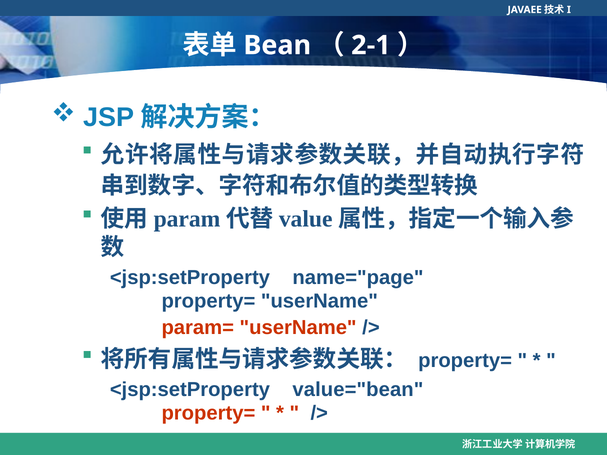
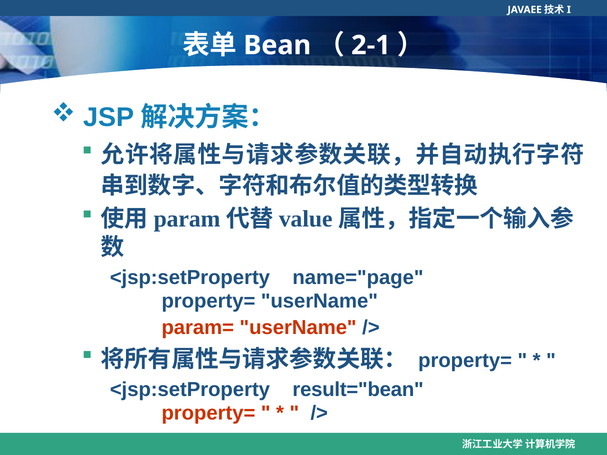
value="bean: value="bean -> result="bean (358, 390)
